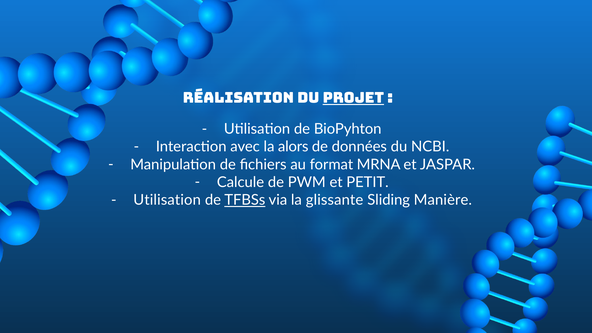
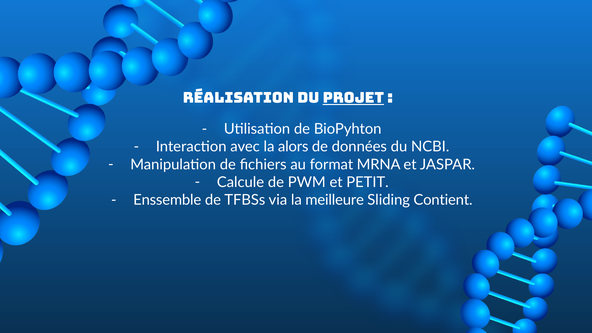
Utilisation: Utilisation -> Enssemble (167, 200)
TFBSs underline: present -> none (245, 200)
glissante: glissante -> meilleure (335, 200)
Manière: Manière -> Contient (443, 200)
